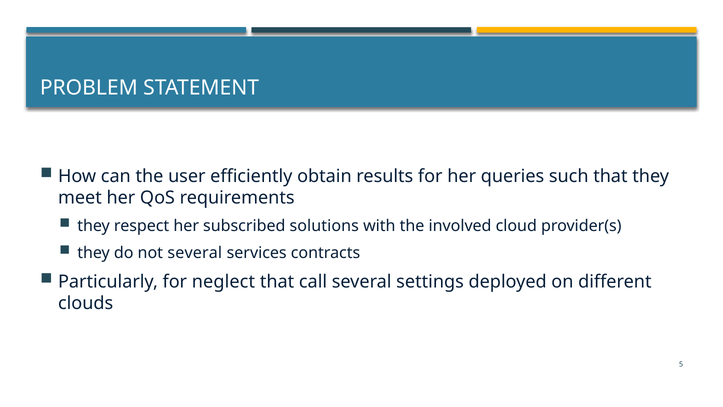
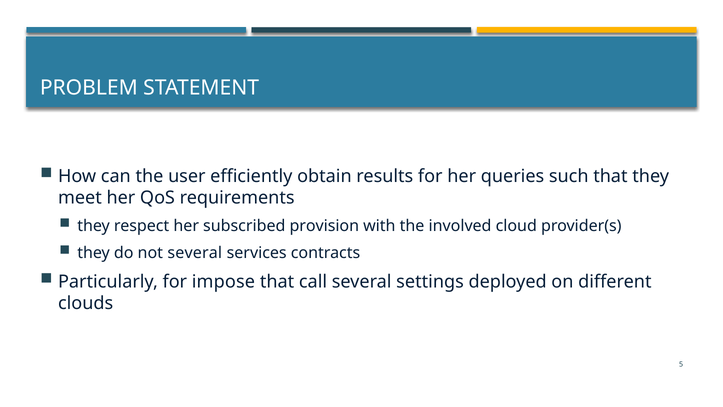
solutions: solutions -> provision (324, 226)
neglect: neglect -> impose (223, 282)
